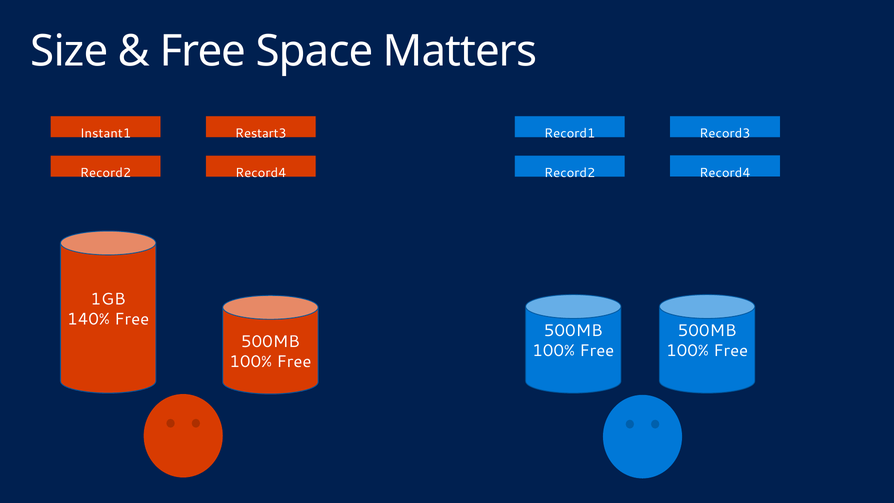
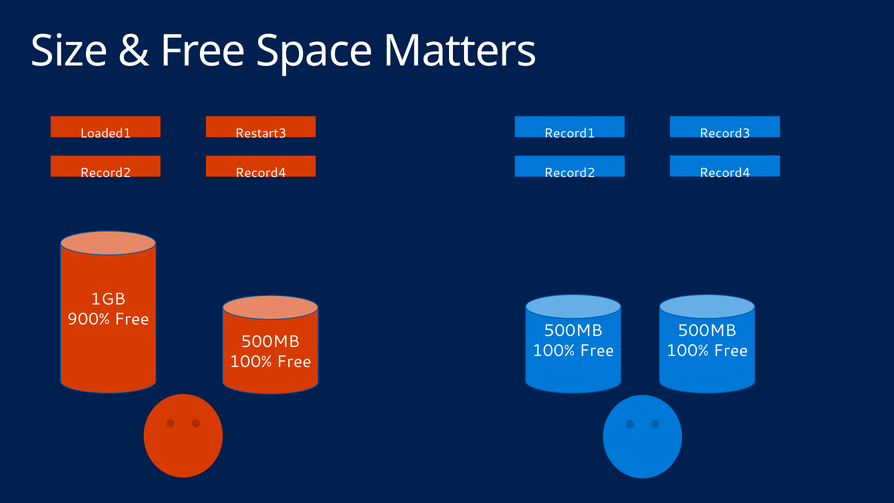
Instant1: Instant1 -> Loaded1 (106, 134)
140%: 140% -> 900% (88, 319)
